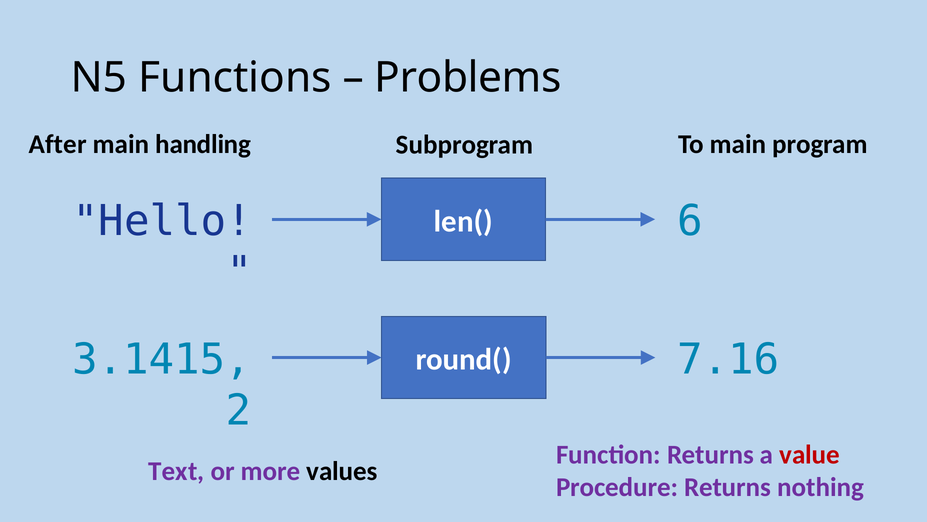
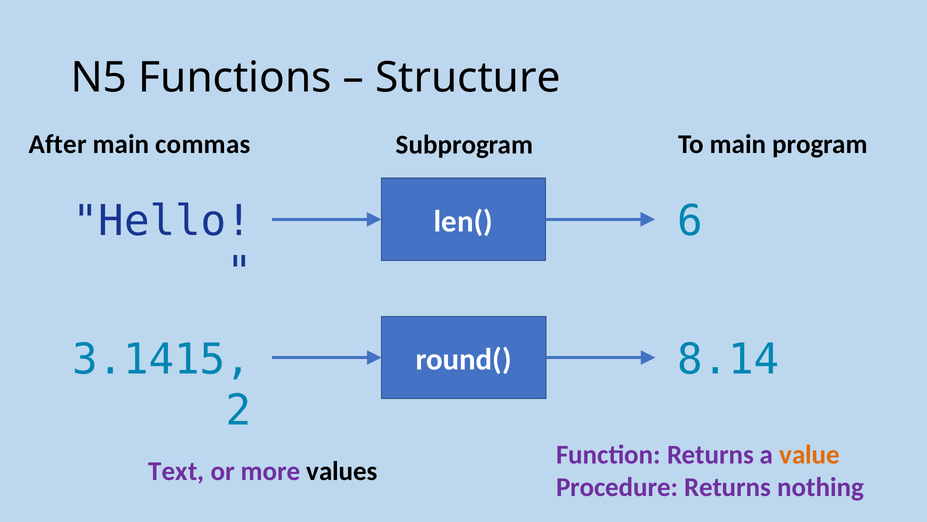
Problems: Problems -> Structure (468, 78)
handling: handling -> commas (203, 144)
7.16: 7.16 -> 8.14 (728, 359)
value colour: red -> orange (810, 454)
